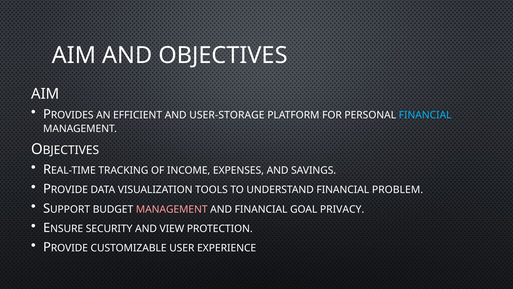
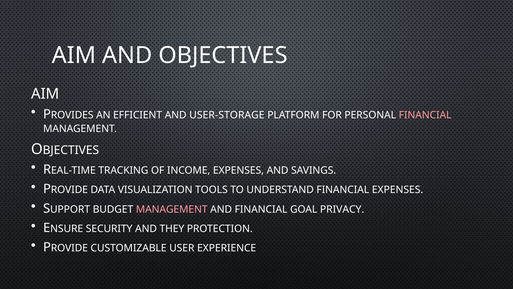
FINANCIAL colour: light blue -> pink (425, 115)
FINANCIAL PROBLEM: PROBLEM -> EXPENSES (398, 190)
VIEW: VIEW -> THEY (172, 228)
